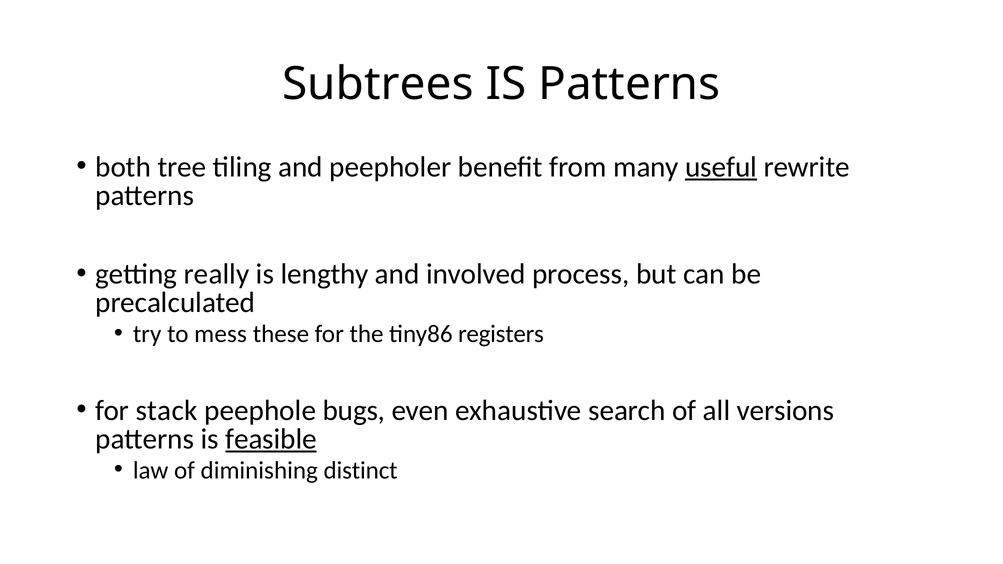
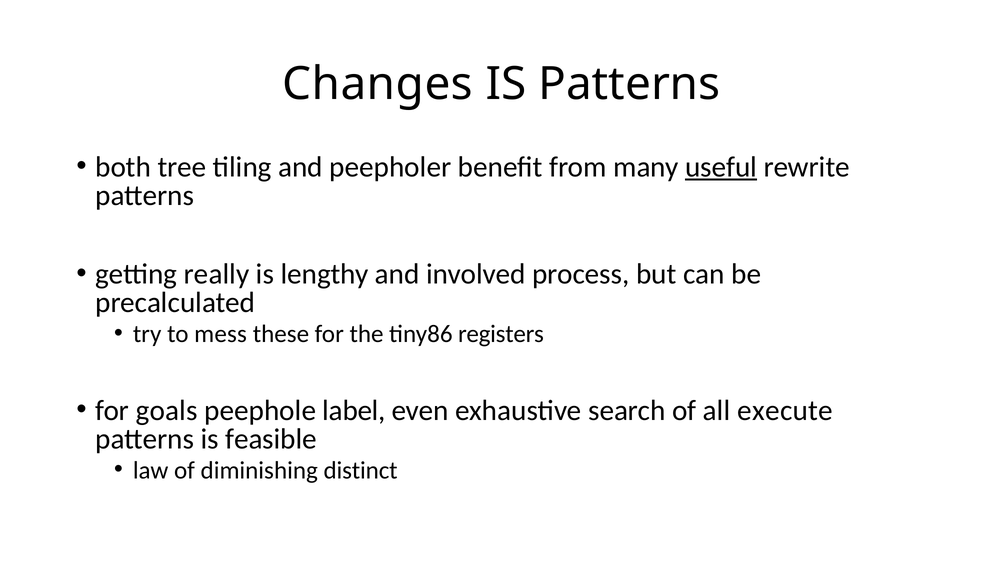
Subtrees: Subtrees -> Changes (378, 84)
stack: stack -> goals (167, 411)
bugs: bugs -> label (354, 411)
versions: versions -> execute (785, 411)
feasible underline: present -> none (271, 439)
